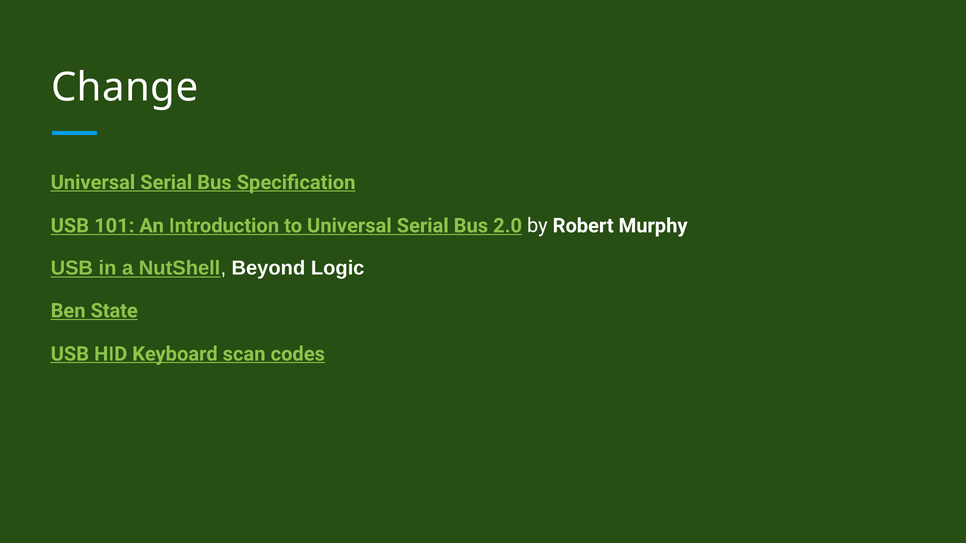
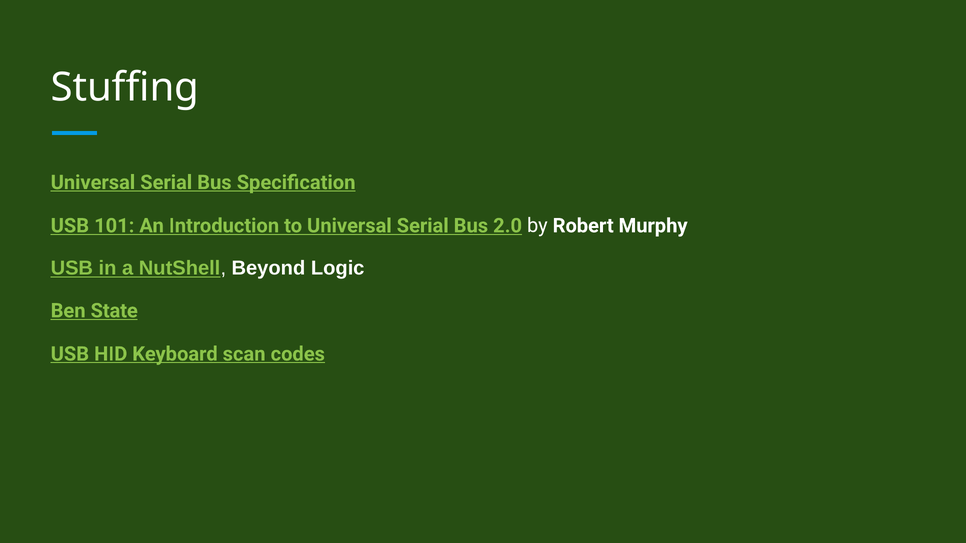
Change: Change -> Stuffing (125, 88)
